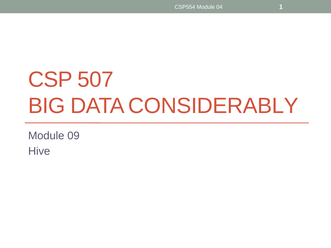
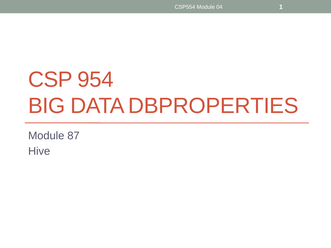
507: 507 -> 954 (95, 80)
CONSIDERABLY: CONSIDERABLY -> DBPROPERTIES (213, 106)
09: 09 -> 87 (73, 136)
